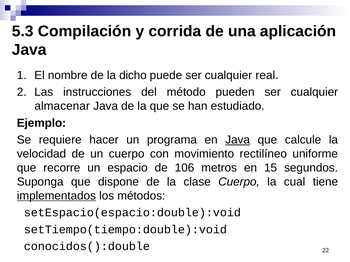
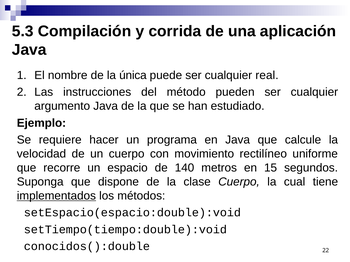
dicho: dicho -> única (133, 75)
almacenar: almacenar -> argumento (62, 106)
Java underline: present -> none (238, 140)
106: 106 -> 140 (184, 168)
